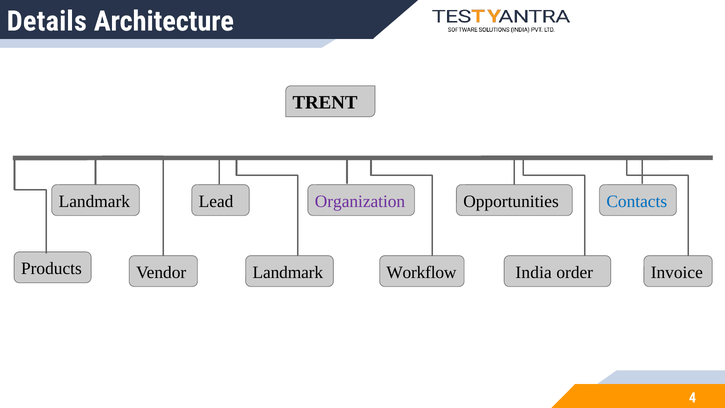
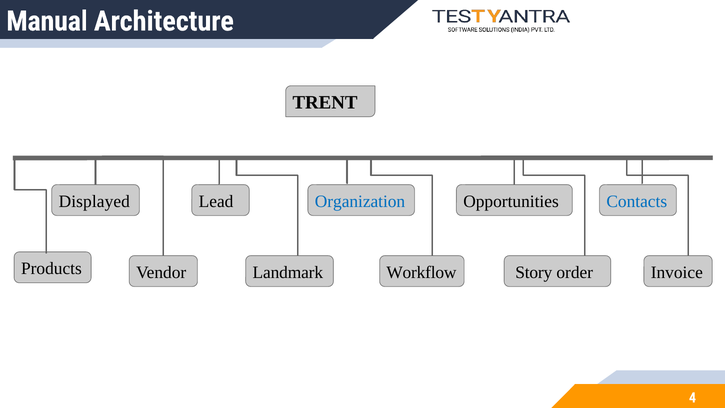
Details: Details -> Manual (47, 21)
Landmark: Landmark -> Displayed (94, 201)
Organization colour: purple -> blue (360, 201)
India: India -> Story (534, 272)
